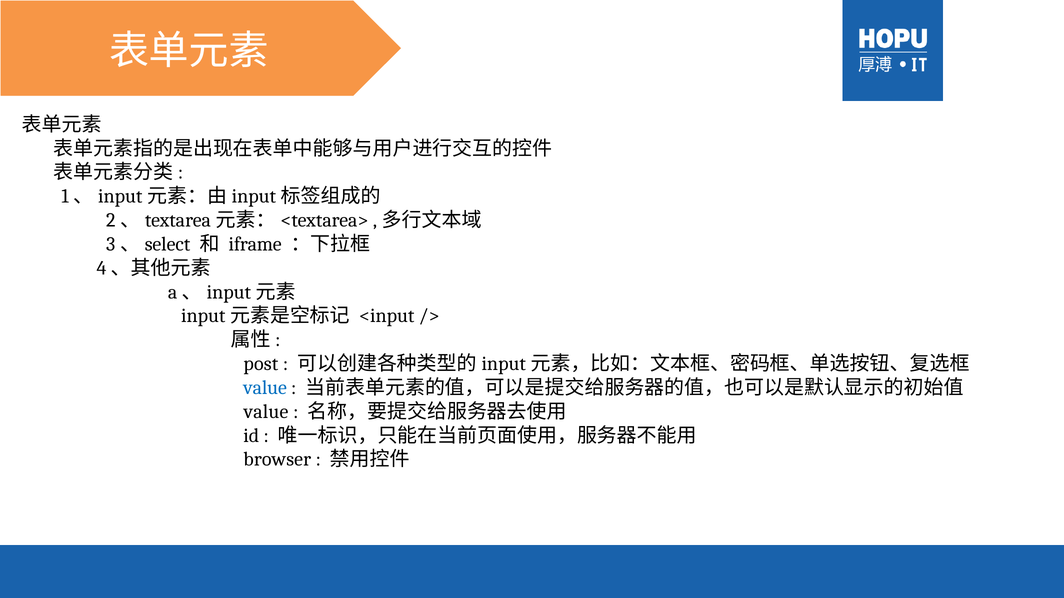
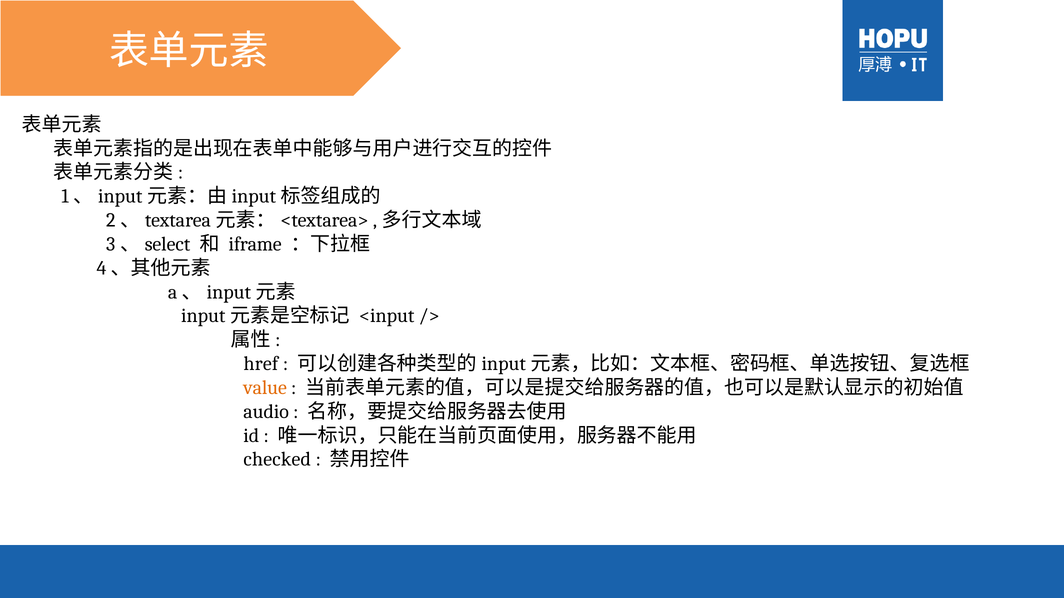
post: post -> href (261, 364)
value colour: blue -> orange (265, 388)
value: value -> audio (266, 412)
browser: browser -> checked (277, 460)
